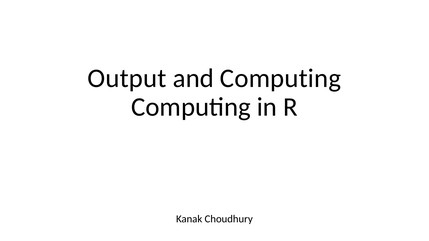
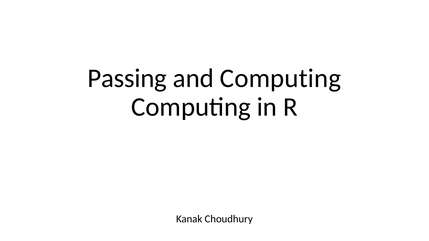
Output: Output -> Passing (127, 78)
